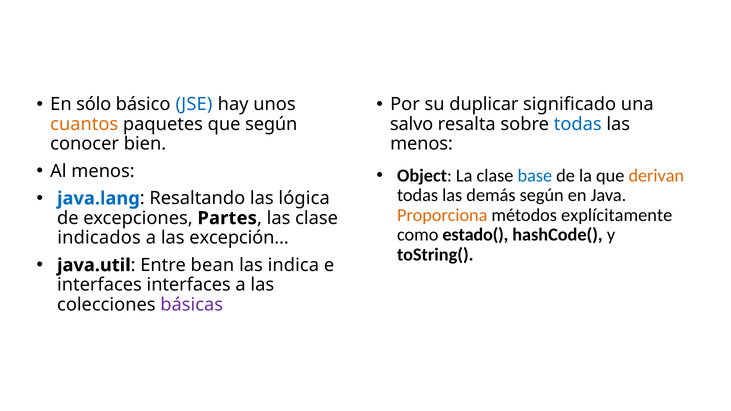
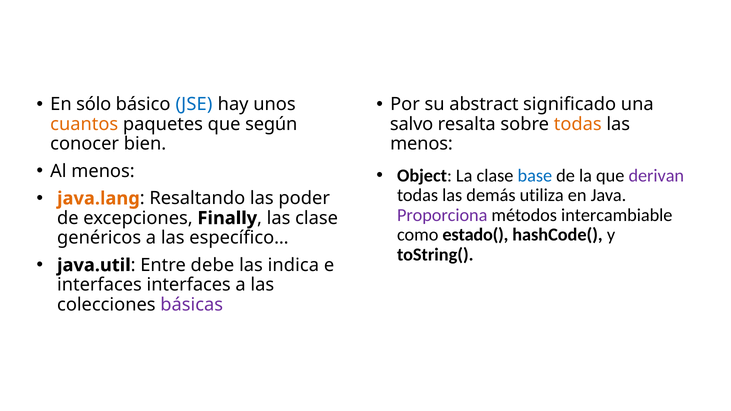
duplicar: duplicar -> abstract (484, 104)
todas colour: blue -> orange (578, 124)
derivan colour: orange -> purple (656, 176)
demás según: según -> utiliza (542, 195)
java.lang colour: blue -> orange (98, 199)
lógica: lógica -> poder (304, 199)
Proporciona colour: orange -> purple (442, 215)
explícitamente: explícitamente -> intercambiable (617, 215)
Partes: Partes -> Finally (227, 218)
indicados: indicados -> genéricos (99, 238)
excepción…: excepción… -> específico… (239, 238)
bean: bean -> debe (212, 265)
